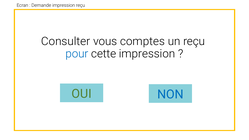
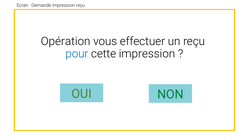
Consulter: Consulter -> Opération (66, 41)
comptes: comptes -> effectuer (142, 41)
NON colour: blue -> green (170, 94)
